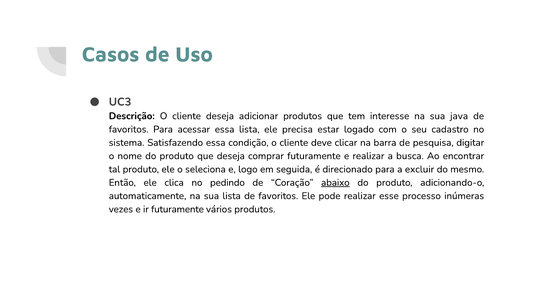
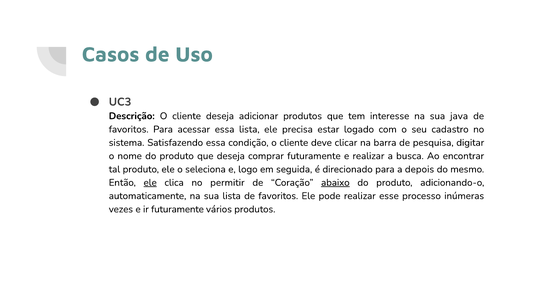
excluir: excluir -> depois (419, 169)
ele underline: none -> present (150, 183)
pedindo: pedindo -> permitir (227, 183)
